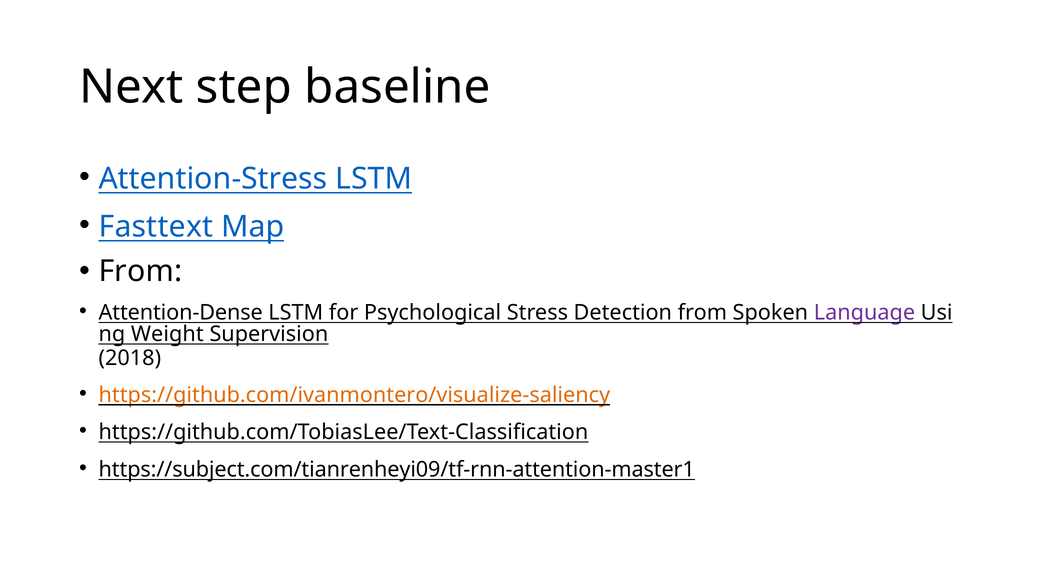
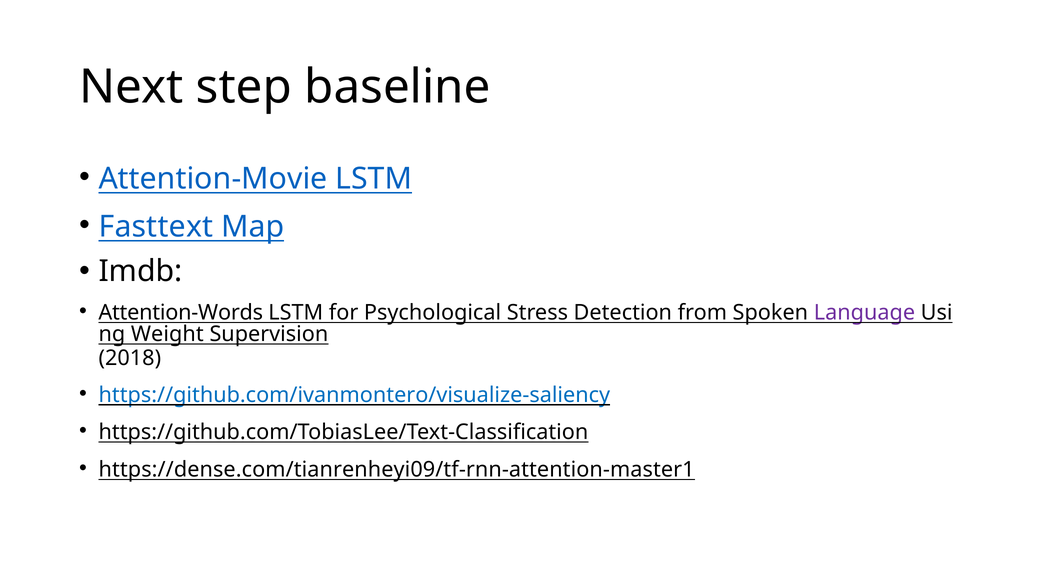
Attention-Stress: Attention-Stress -> Attention-Movie (213, 179)
From: From -> Imdb (141, 271)
Attention-Dense: Attention-Dense -> Attention-Words (181, 313)
https://github.com/ivanmontero/visualize-saliency colour: orange -> blue (354, 395)
https://subject.com/tianrenheyi09/tf-rnn-attention-master1: https://subject.com/tianrenheyi09/tf-rnn-attention-master1 -> https://dense.com/tianrenheyi09/tf-rnn-attention-master1 (397, 470)
